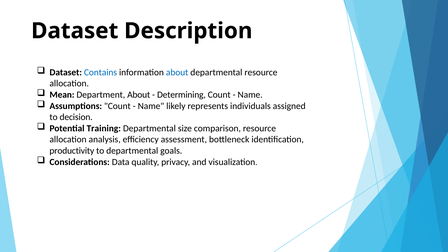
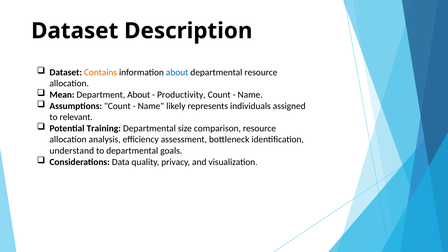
Contains colour: blue -> orange (101, 72)
Determining: Determining -> Productivity (181, 95)
decision: decision -> relevant (76, 117)
productivity: productivity -> understand (72, 151)
